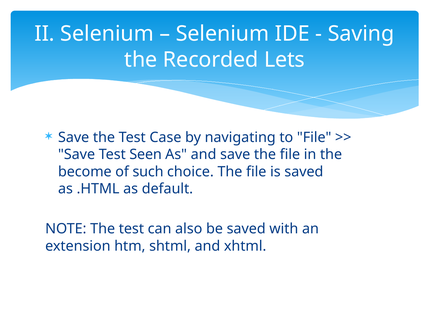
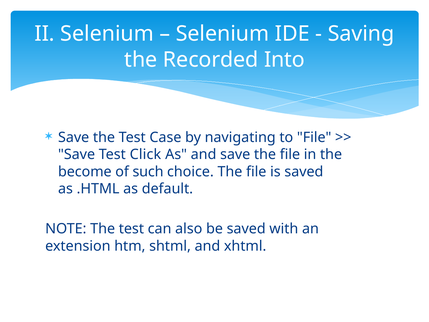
Lets: Lets -> Into (284, 60)
Seen: Seen -> Click (145, 154)
